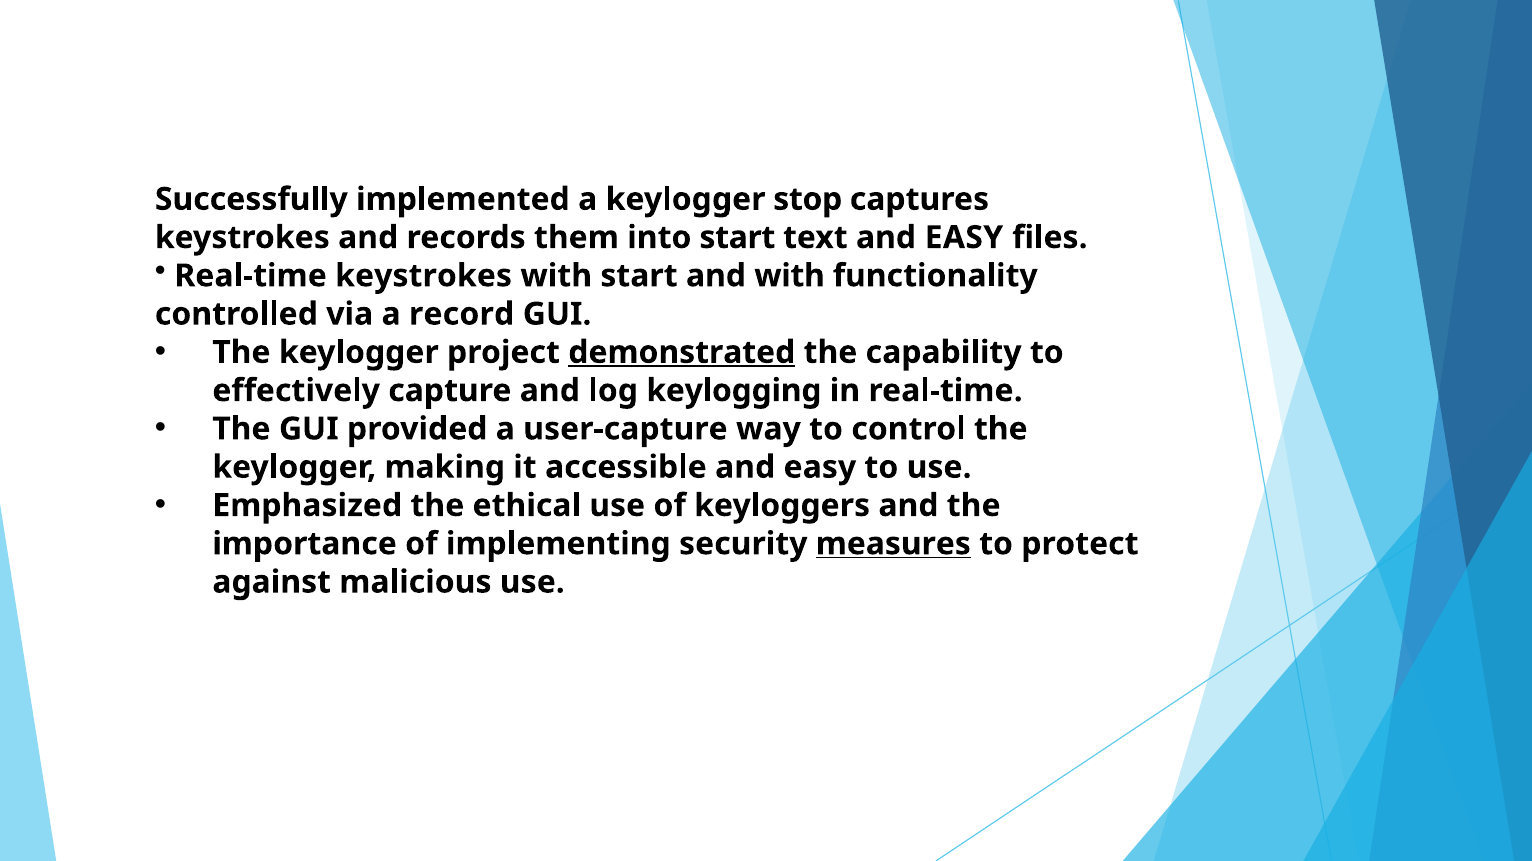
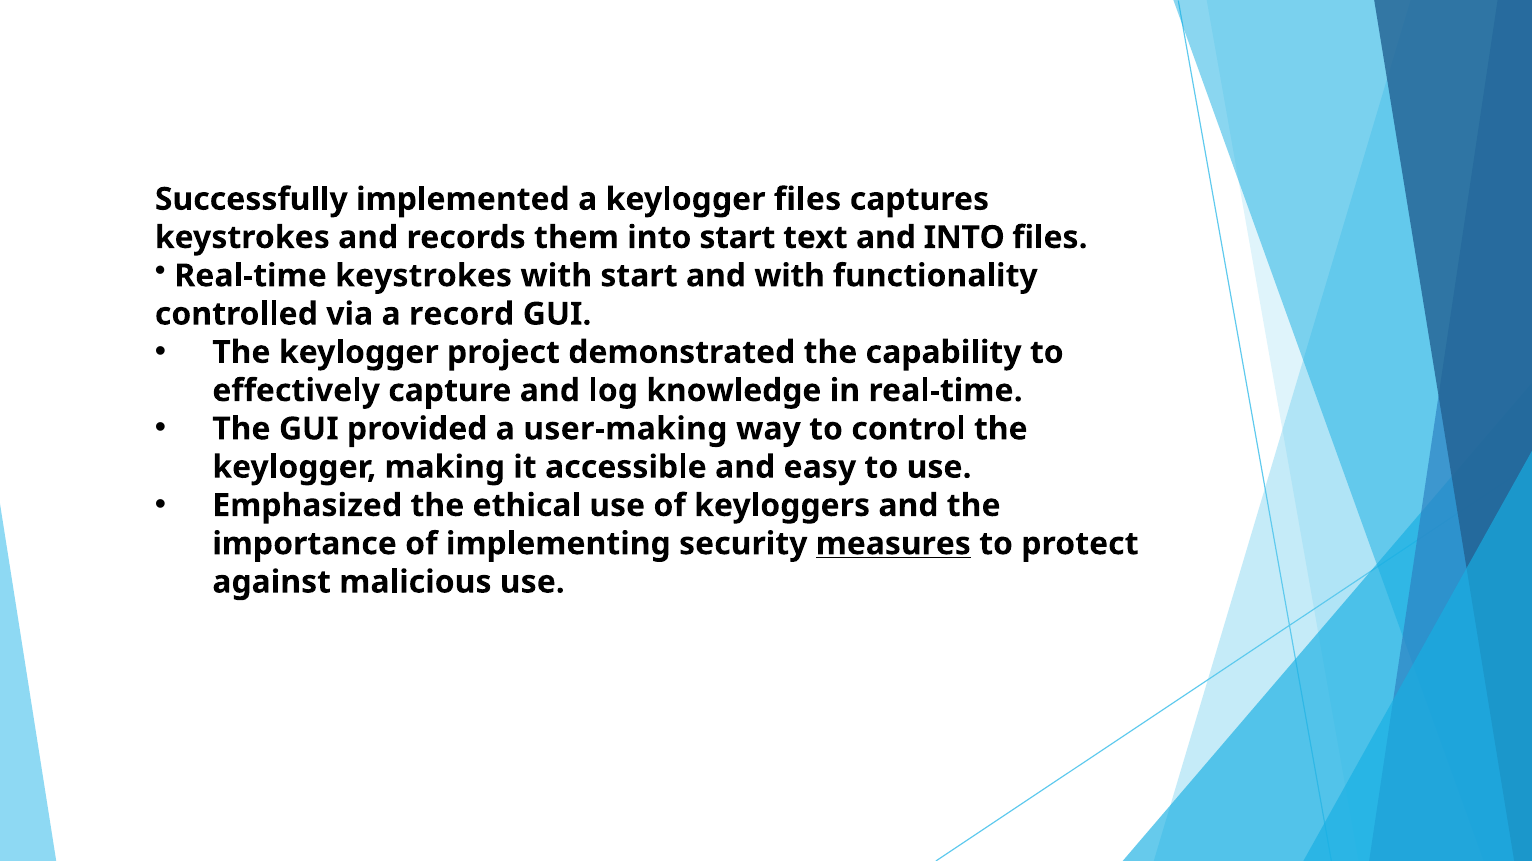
keylogger stop: stop -> files (807, 199)
text and EASY: EASY -> INTO (964, 238)
demonstrated underline: present -> none (682, 353)
keylogging: keylogging -> knowledge (734, 391)
user-capture: user-capture -> user-making (625, 429)
